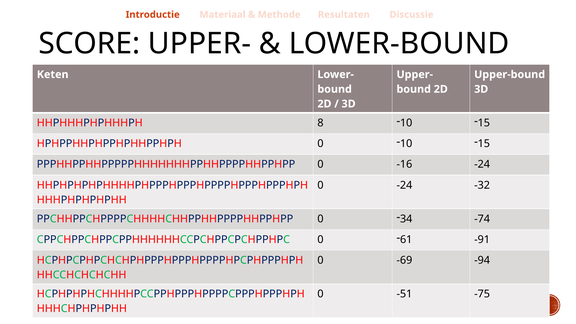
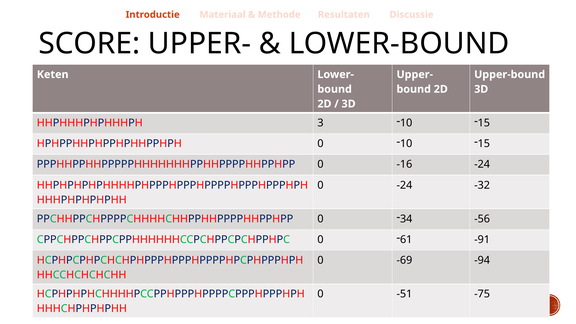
8: 8 -> 3 (321, 123)
-74: -74 -> -56 (482, 219)
